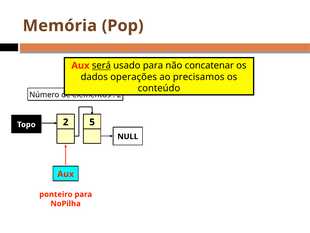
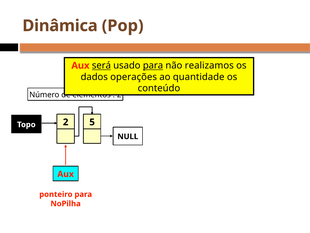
Memória: Memória -> Dinâmica (60, 26)
para underline: none -> present (153, 65)
concatenar: concatenar -> realizamos (209, 65)
precisamos: precisamos -> quantidade (199, 77)
